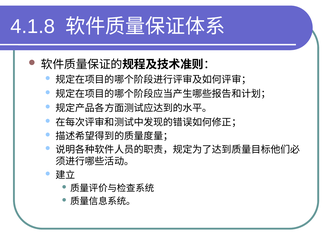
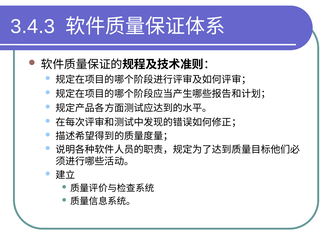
4.1.8: 4.1.8 -> 3.4.3 (33, 27)
